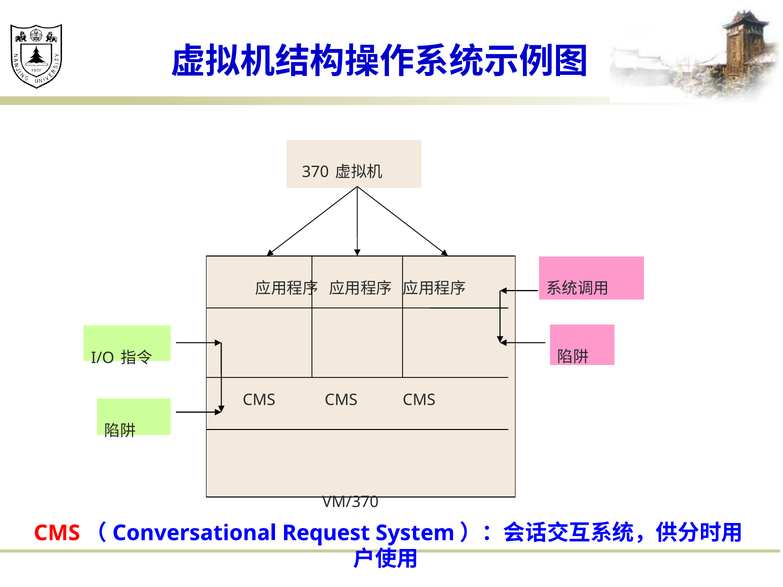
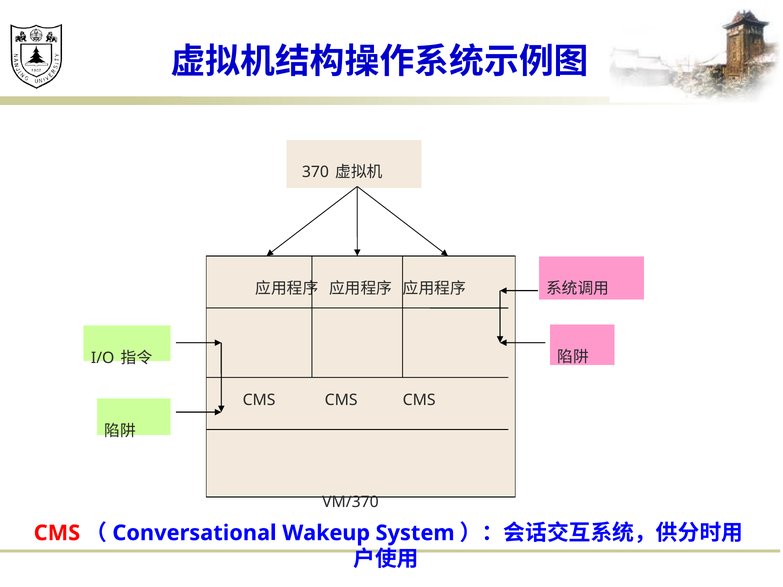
Request: Request -> Wakeup (326, 533)
